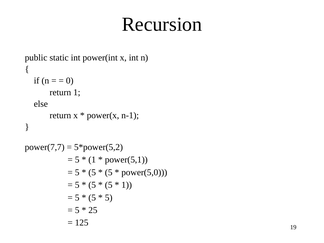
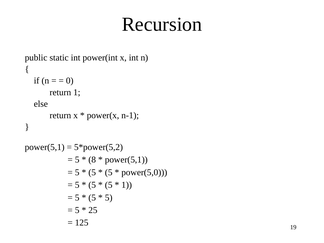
power(7,7: power(7,7 -> power(5,1 (45, 147)
1: 1 -> 8 (92, 160)
